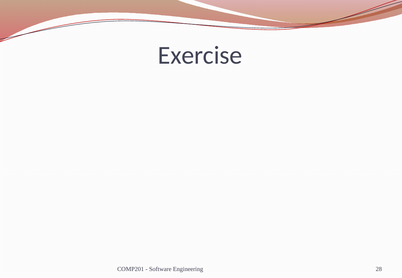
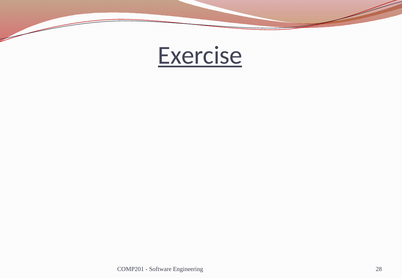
Exercise underline: none -> present (200, 56)
